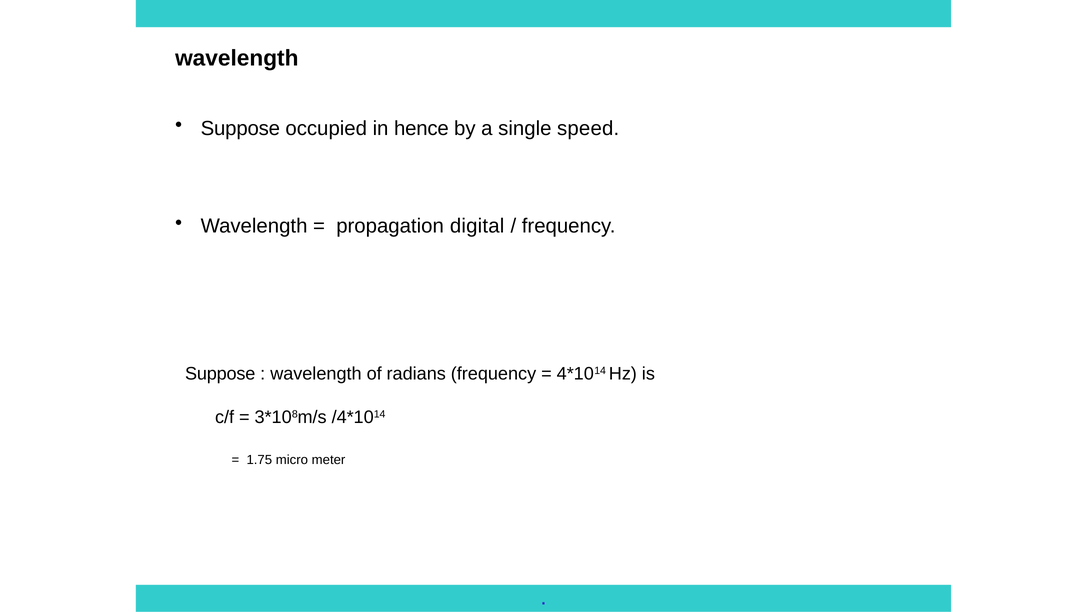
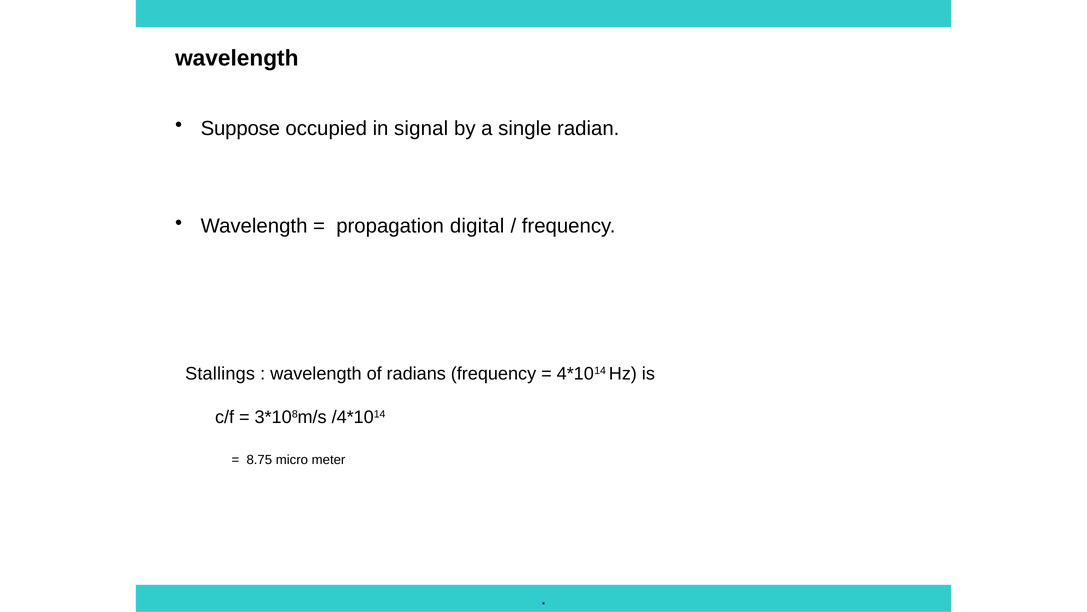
hence: hence -> signal (421, 128)
speed: speed -> radian (588, 128)
Suppose: Suppose -> Stallings (220, 373)
1.75: 1.75 -> 8.75 (259, 460)
